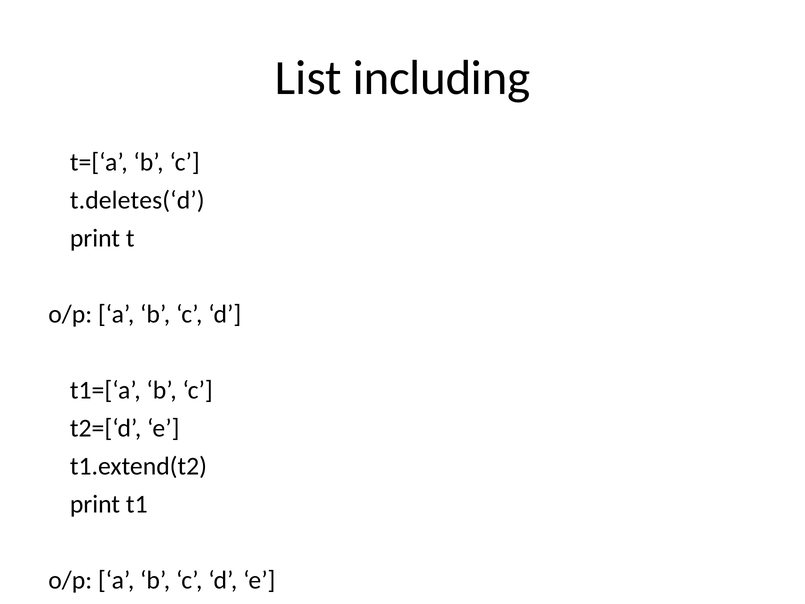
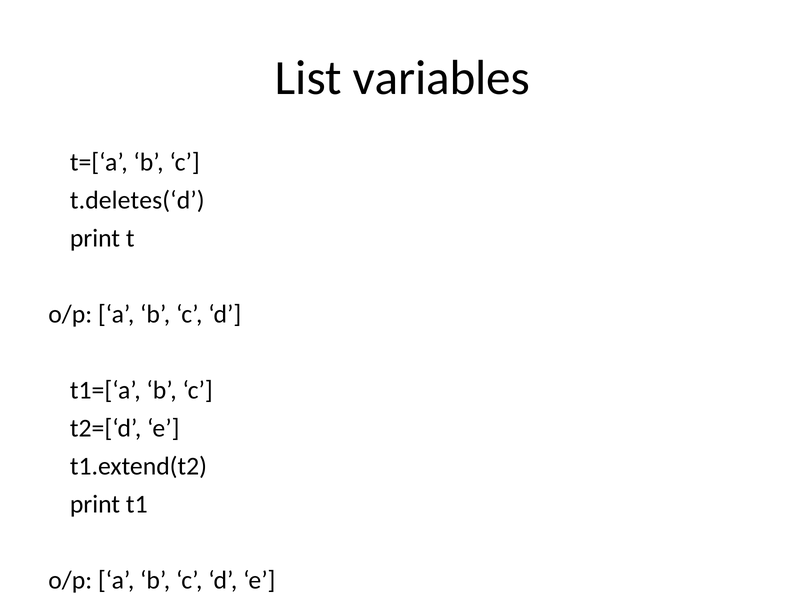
including: including -> variables (441, 78)
